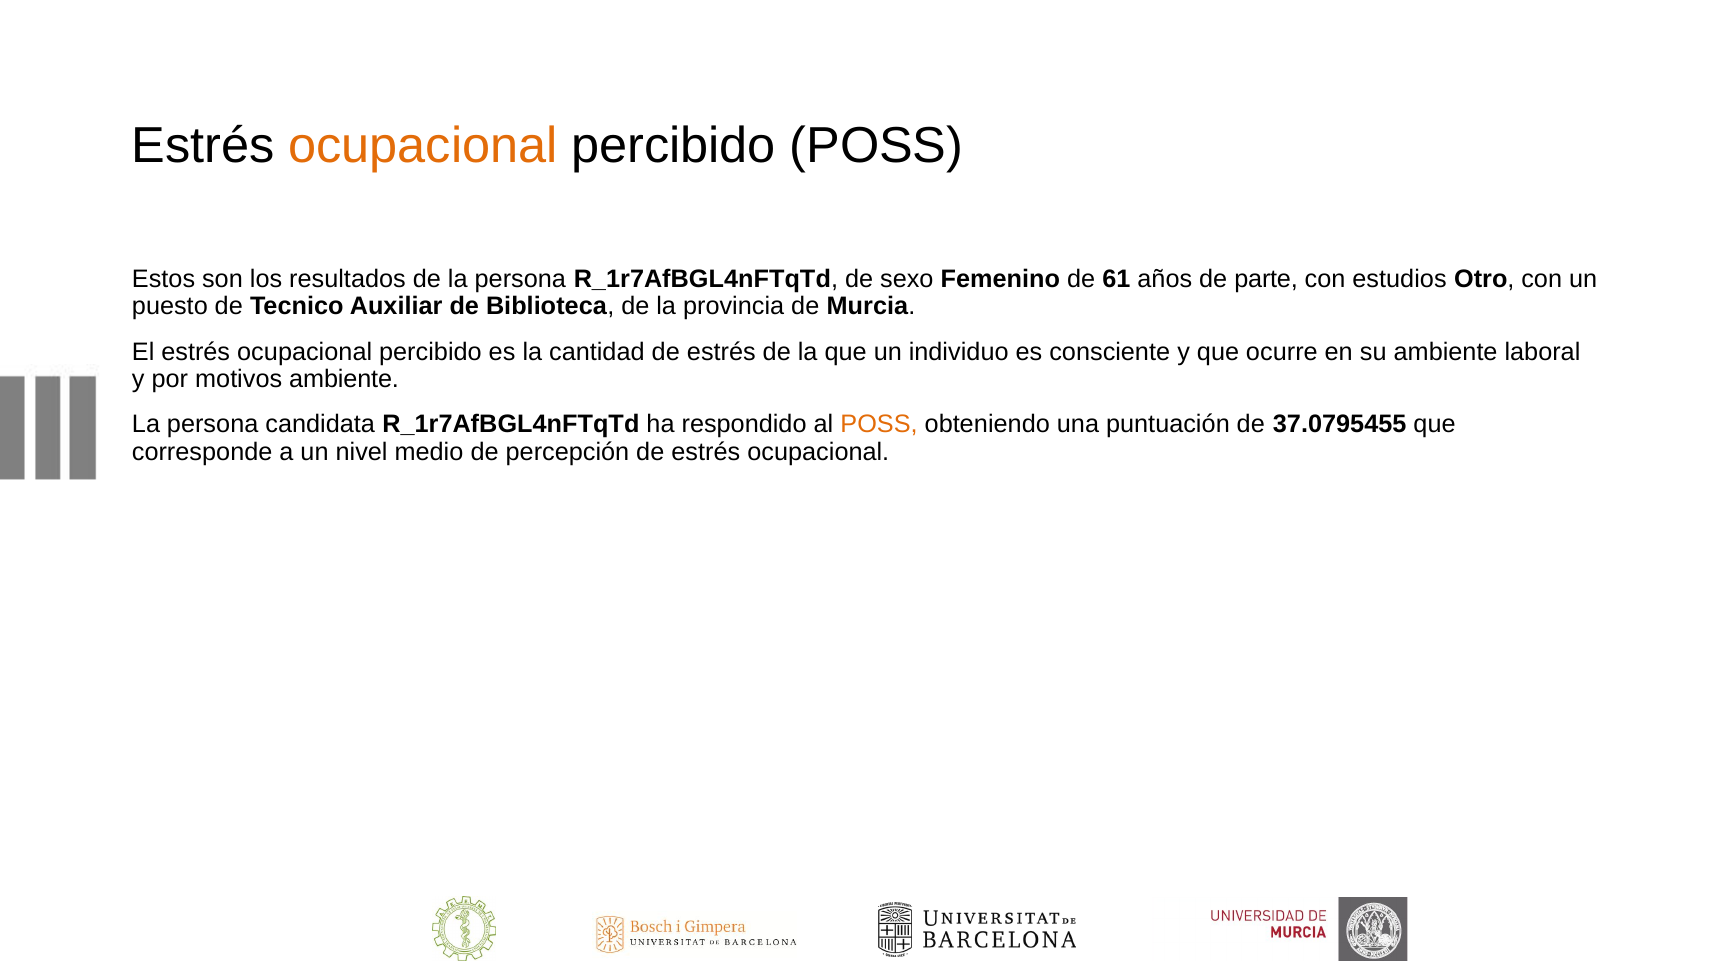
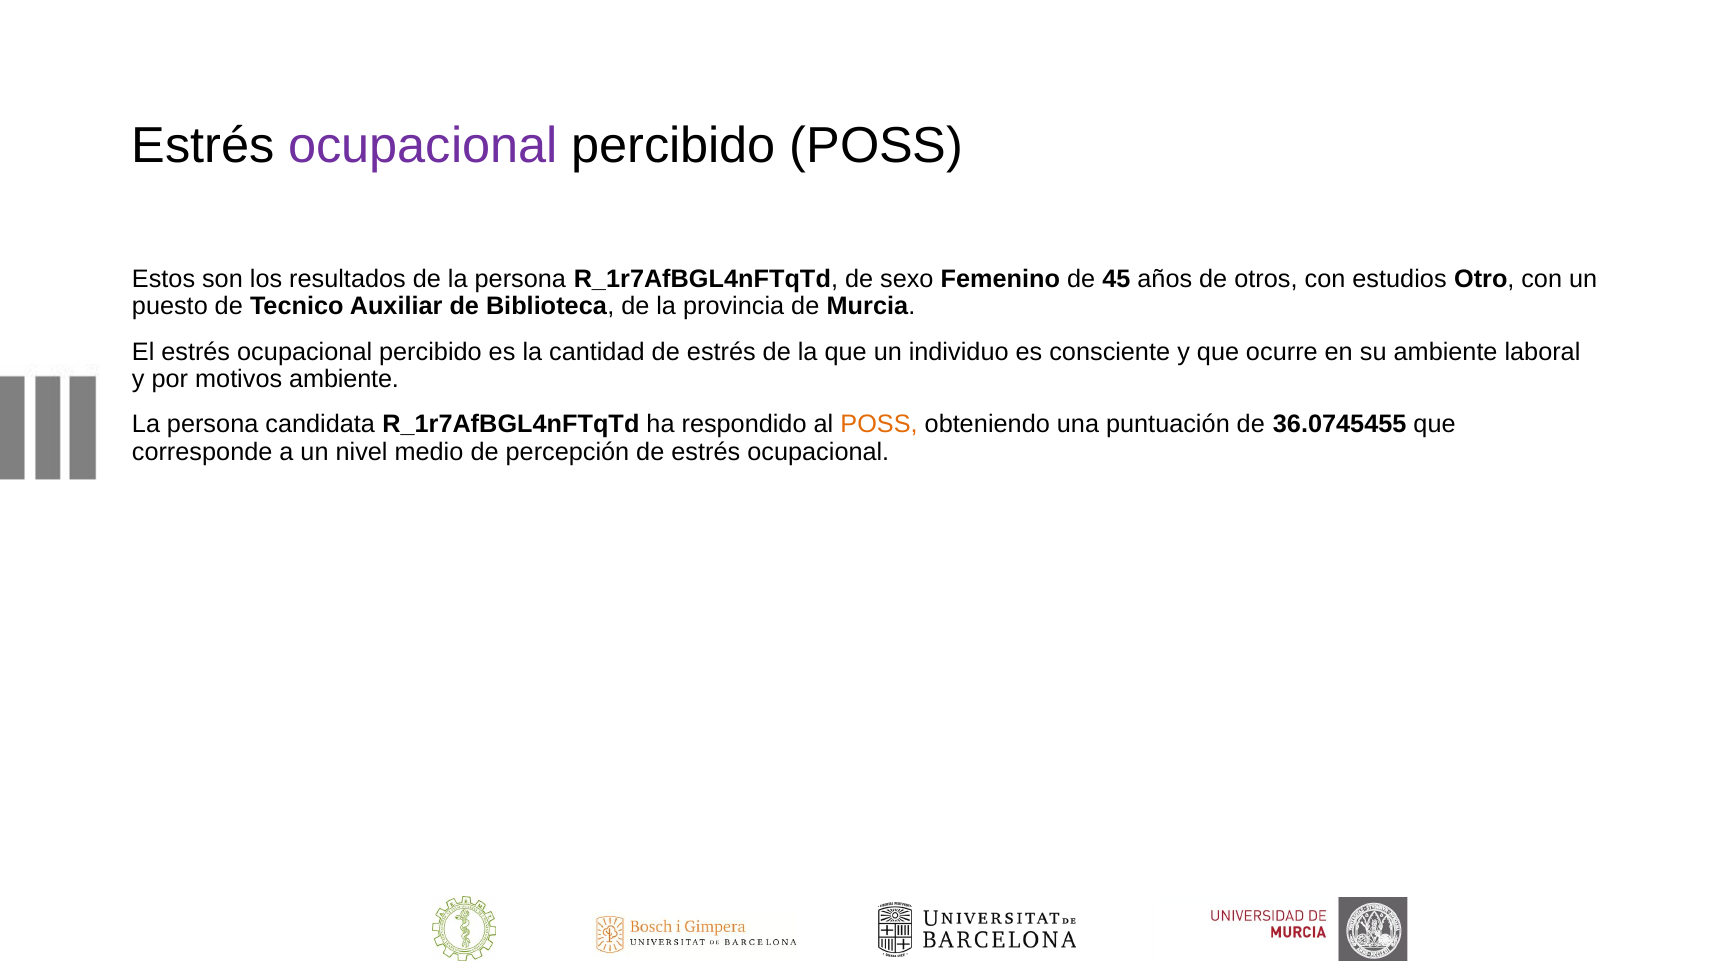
ocupacional colour: orange -> purple (423, 146)
61: 61 -> 45 (1116, 279)
parte: parte -> otros (1266, 279)
37.0795455: 37.0795455 -> 36.0745455 (1340, 424)
